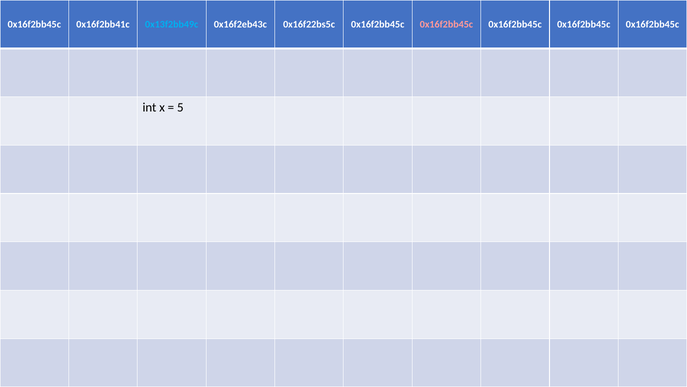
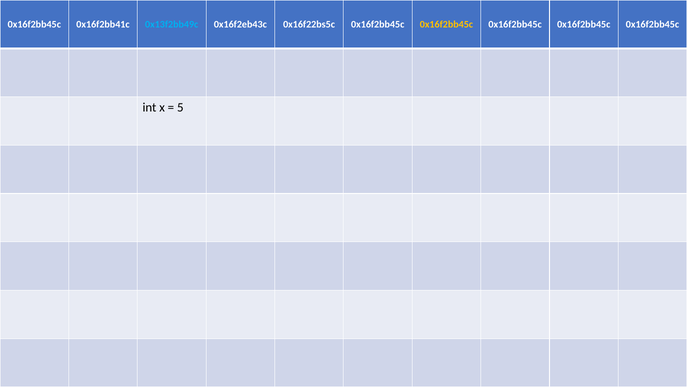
0x16f2bb45c colour: pink -> yellow (446, 24)
